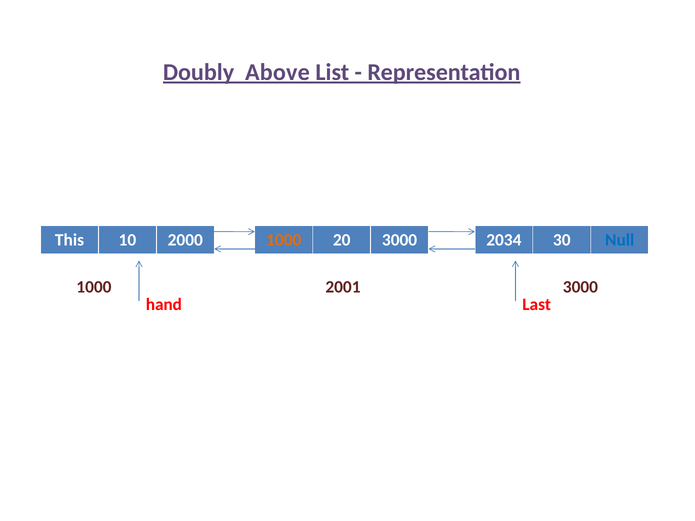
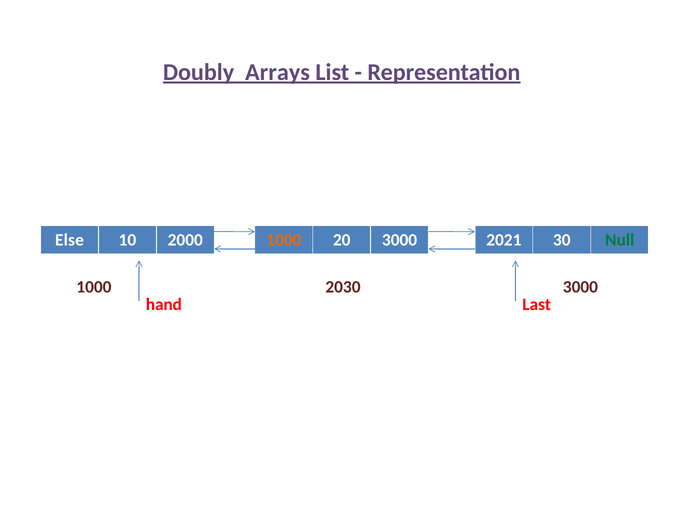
Above: Above -> Arrays (277, 72)
This: This -> Else (69, 240)
2034: 2034 -> 2021 (504, 240)
Null colour: blue -> green (620, 240)
2001: 2001 -> 2030 (343, 287)
